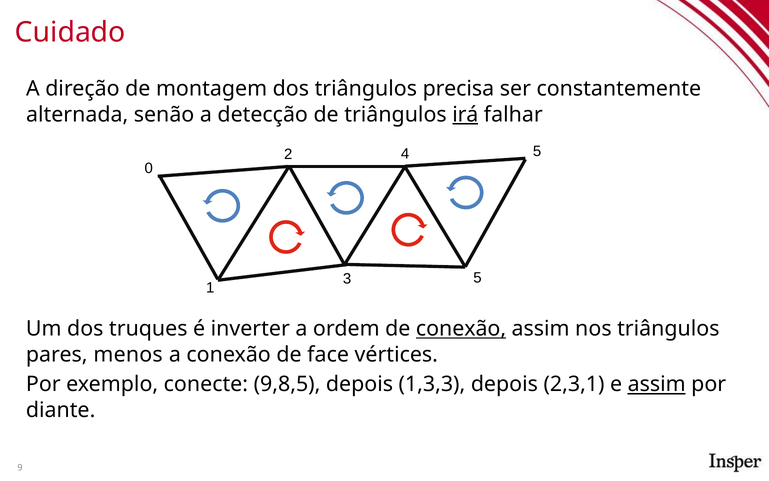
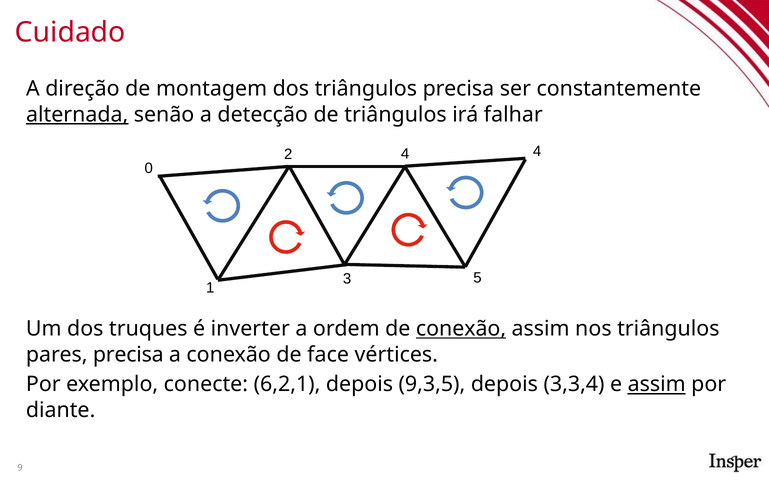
alternada underline: none -> present (77, 114)
irá underline: present -> none (465, 114)
4 5: 5 -> 4 (537, 151)
pares menos: menos -> precisa (128, 354)
9,8,5: 9,8,5 -> 6,2,1 (287, 384)
1,3,3: 1,3,3 -> 9,3,5 (432, 384)
2,3,1: 2,3,1 -> 3,3,4 (574, 384)
